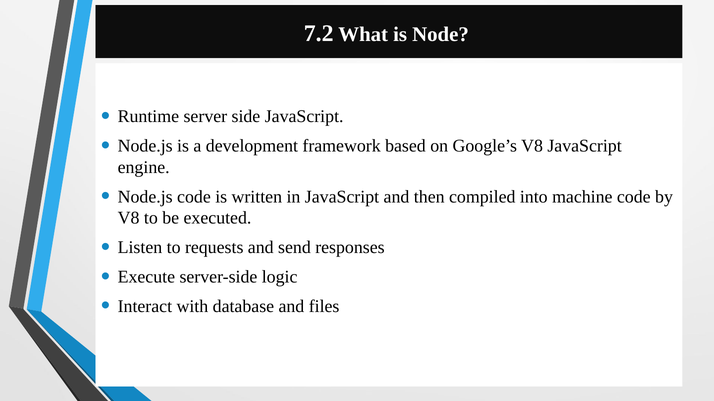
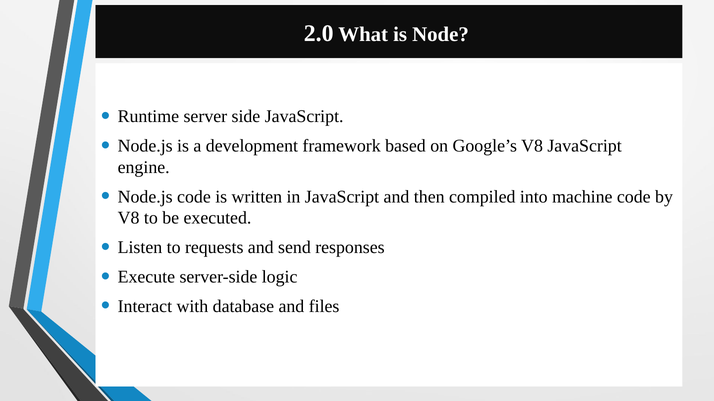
7.2: 7.2 -> 2.0 (319, 33)
